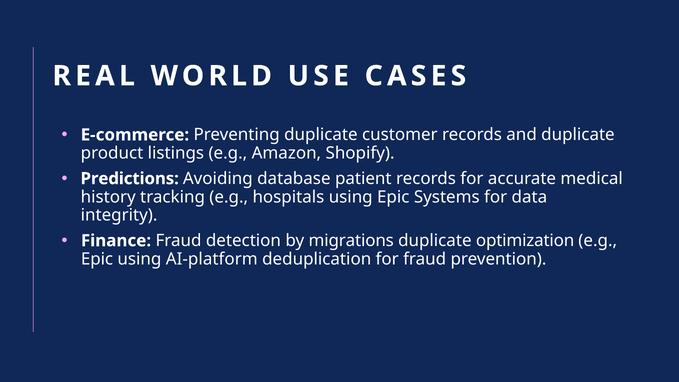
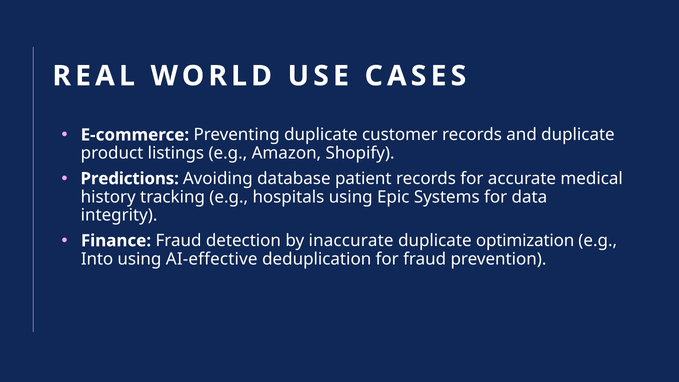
migrations: migrations -> inaccurate (351, 241)
Epic: Epic -> Into (97, 259)
AI-platform: AI-platform -> AI-effective (212, 259)
